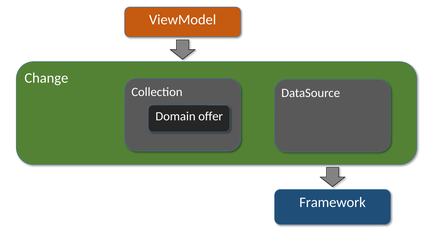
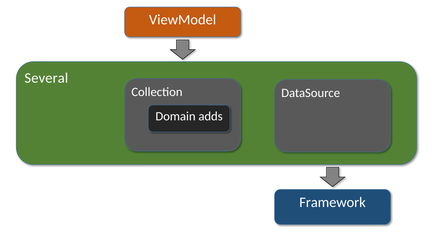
Change: Change -> Several (46, 78)
offer: offer -> adds (211, 116)
